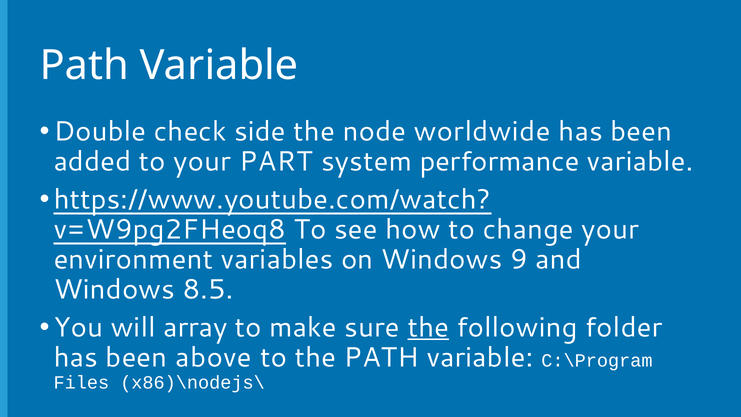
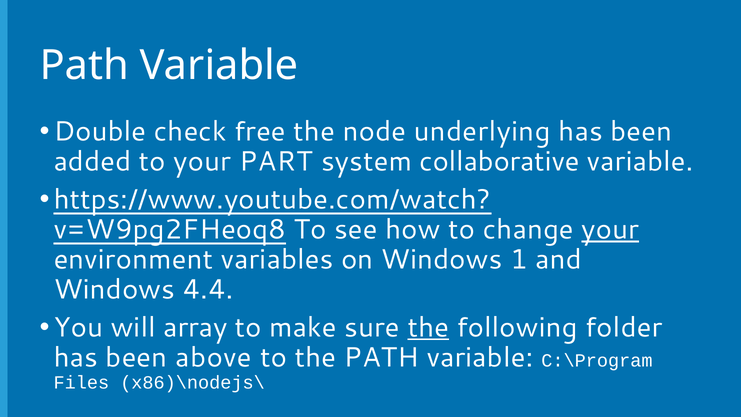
side: side -> free (260, 132)
worldwide: worldwide -> underlying (482, 132)
performance: performance -> collaborative (500, 162)
your underline: none -> present (610, 229)
9: 9 -> 1 (519, 259)
8.5: 8.5 -> 4.4 (208, 290)
